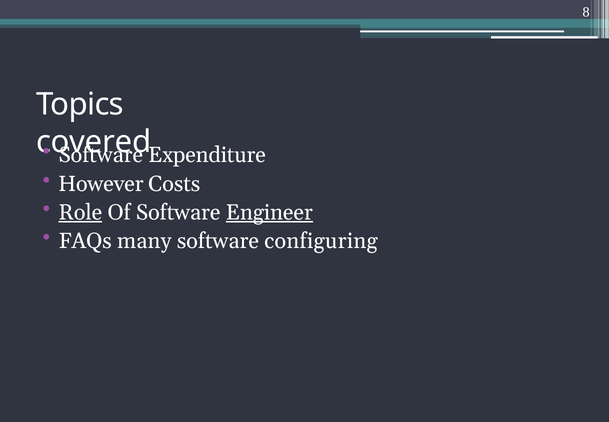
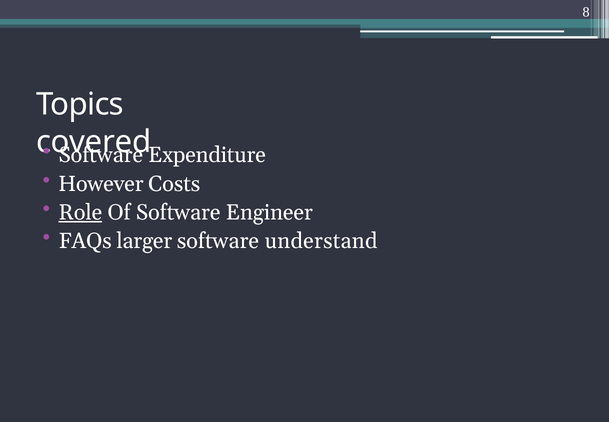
Engineer underline: present -> none (269, 212)
many: many -> larger (144, 241)
configuring: configuring -> understand (321, 241)
